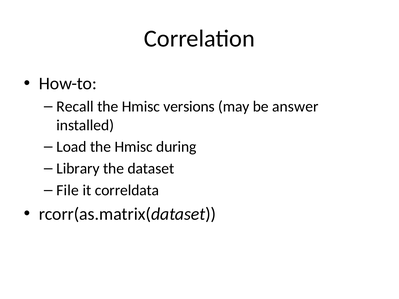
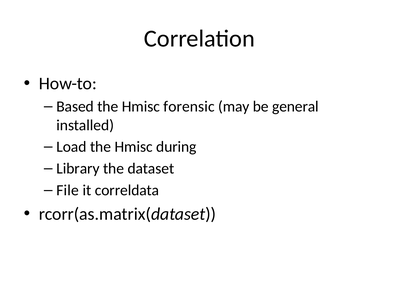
Recall: Recall -> Based (75, 107)
versions: versions -> forensic (189, 107)
answer: answer -> general (295, 107)
